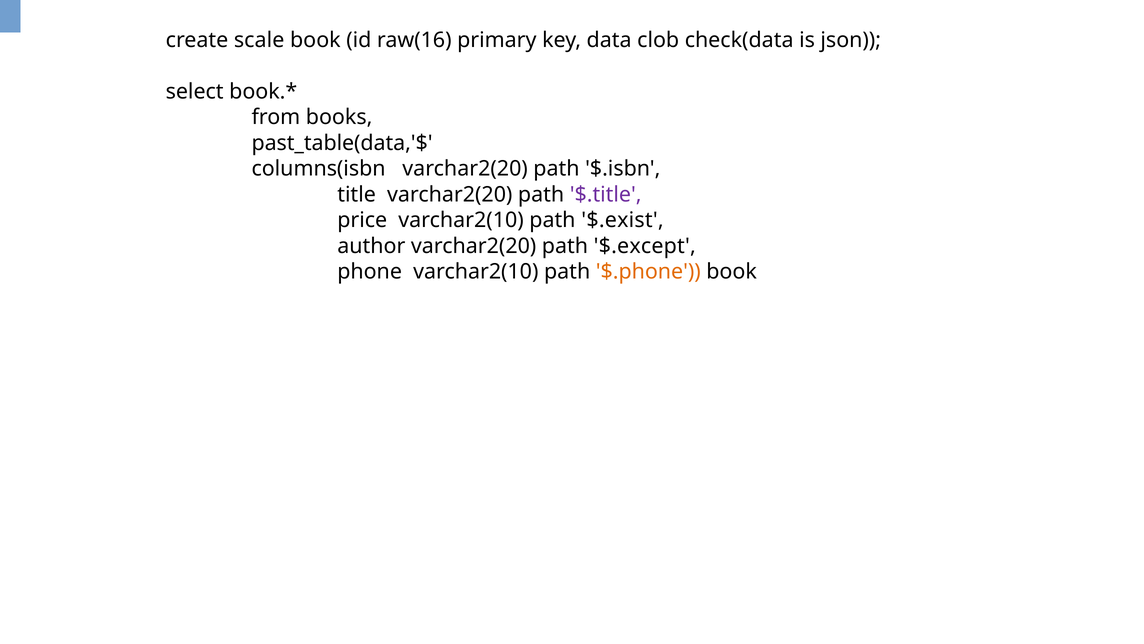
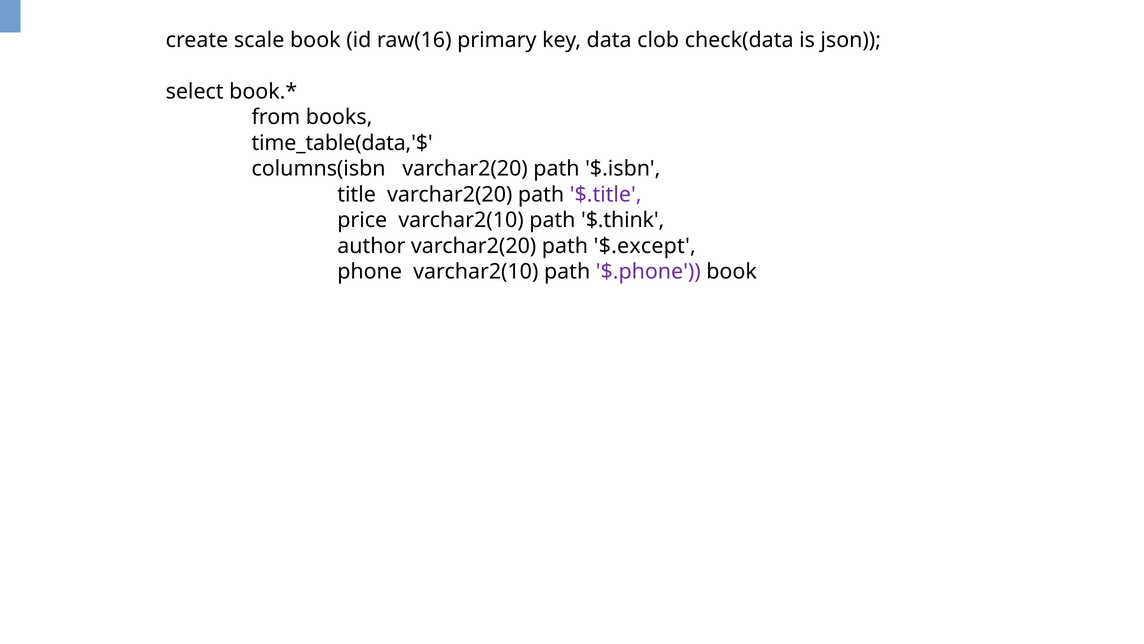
past_table(data,'$: past_table(data,'$ -> time_table(data,'$ (342, 143)
$.exist: $.exist -> $.think (623, 220)
$.phone colour: orange -> purple (648, 272)
